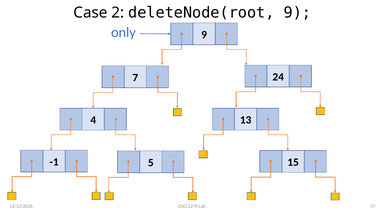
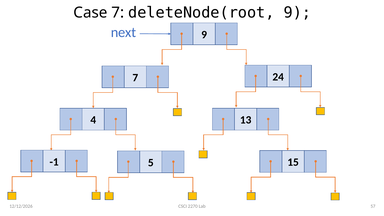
Case 2: 2 -> 7 (118, 13)
only: only -> next (123, 32)
